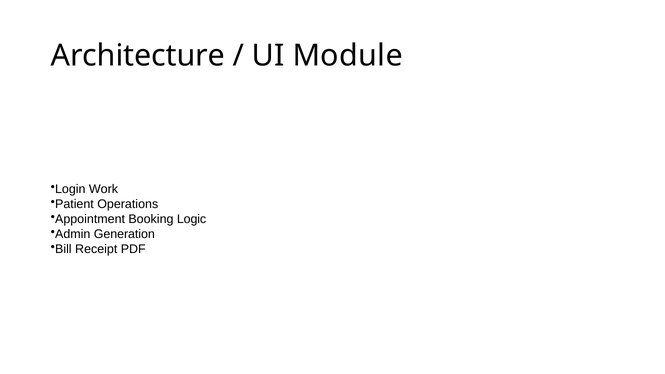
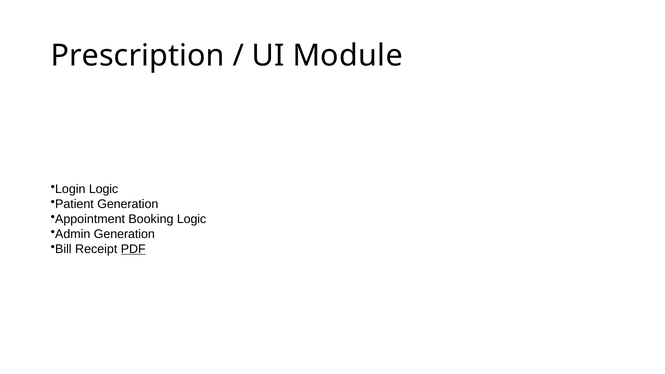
Architecture: Architecture -> Prescription (138, 56)
Login Work: Work -> Logic (104, 189)
Patient Operations: Operations -> Generation (128, 204)
PDF underline: none -> present (133, 249)
